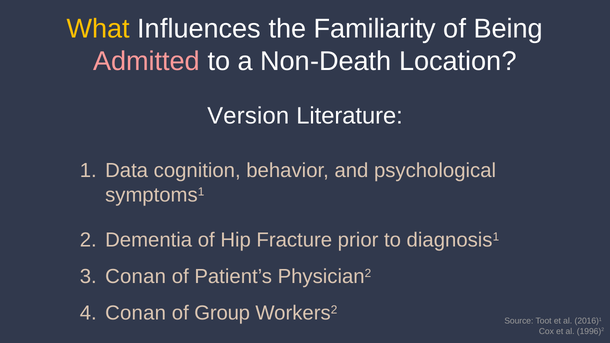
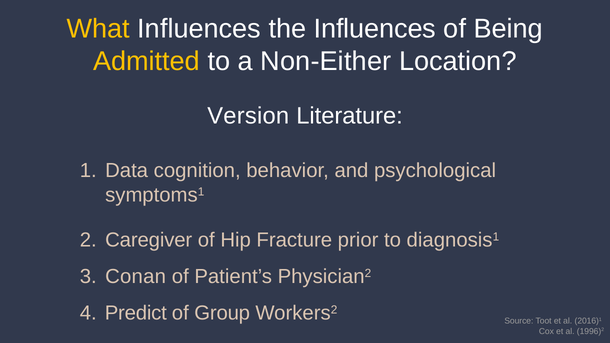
the Familiarity: Familiarity -> Influences (375, 29)
Admitted colour: pink -> yellow (147, 62)
Non-Death: Non-Death -> Non-Either (326, 62)
Dementia: Dementia -> Caregiver (149, 240)
Conan: Conan -> Predict (136, 313)
